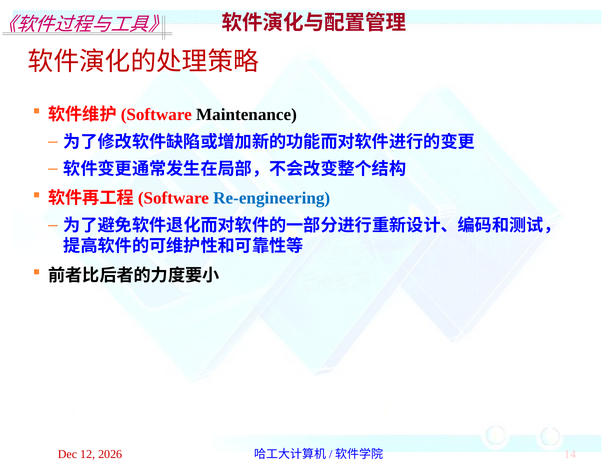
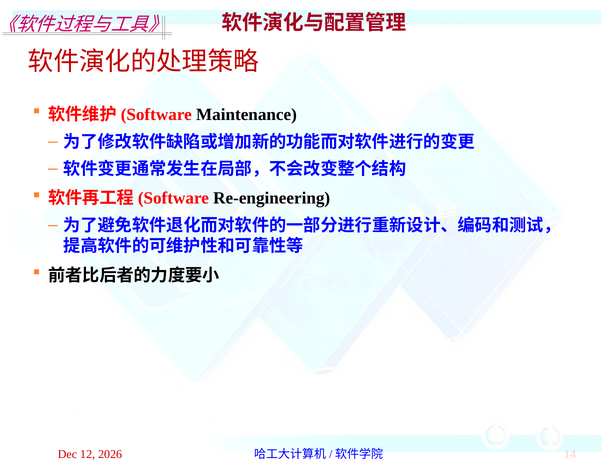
Re-engineering colour: blue -> black (272, 198)
